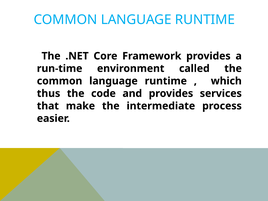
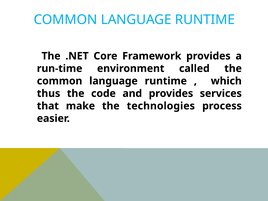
intermediate: intermediate -> technologies (161, 106)
